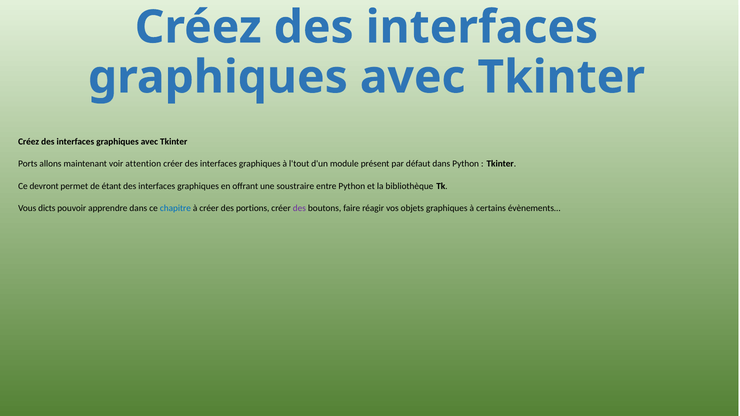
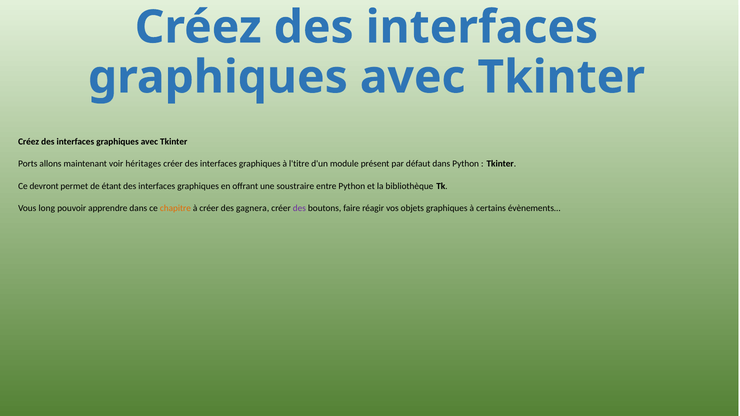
attention: attention -> héritages (143, 164)
l'tout: l'tout -> l'titre (299, 164)
dicts: dicts -> long (47, 208)
chapitre colour: blue -> orange (175, 208)
portions: portions -> gagnera (253, 208)
